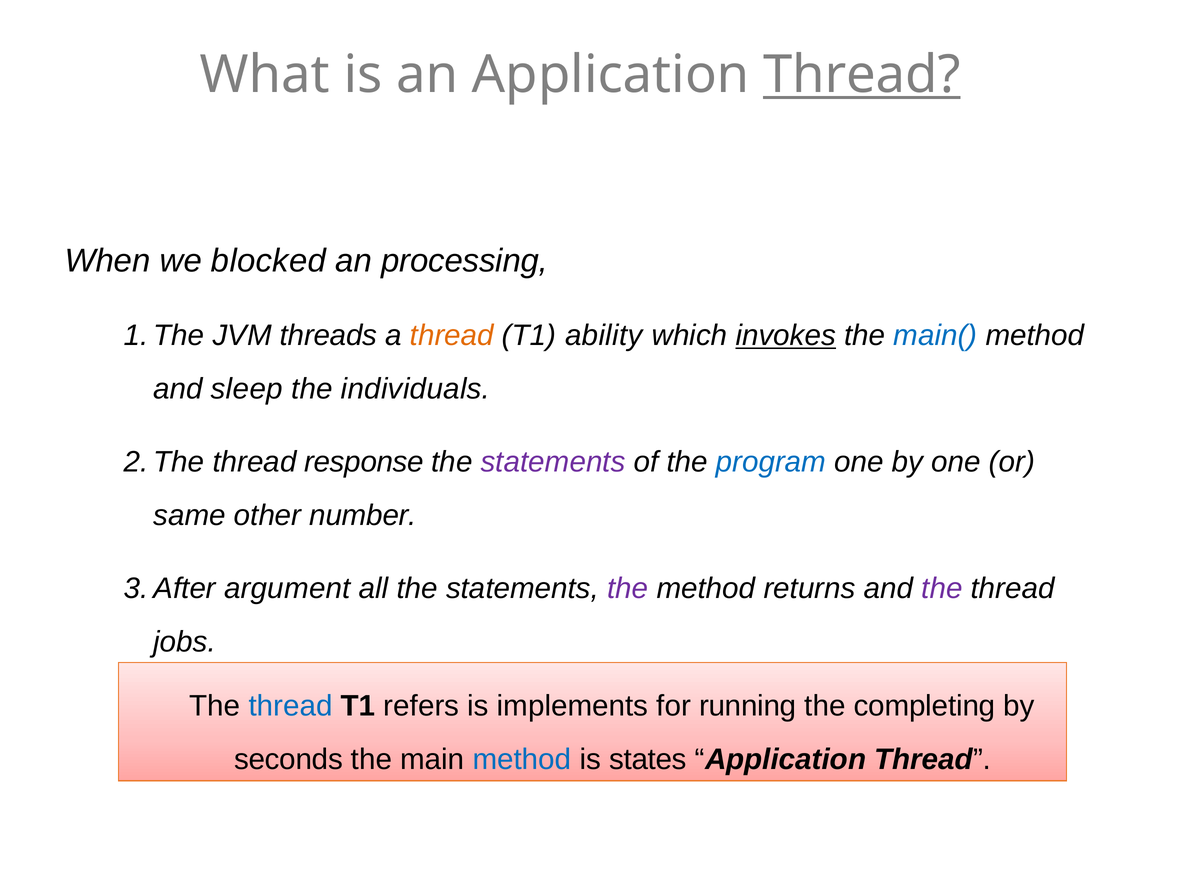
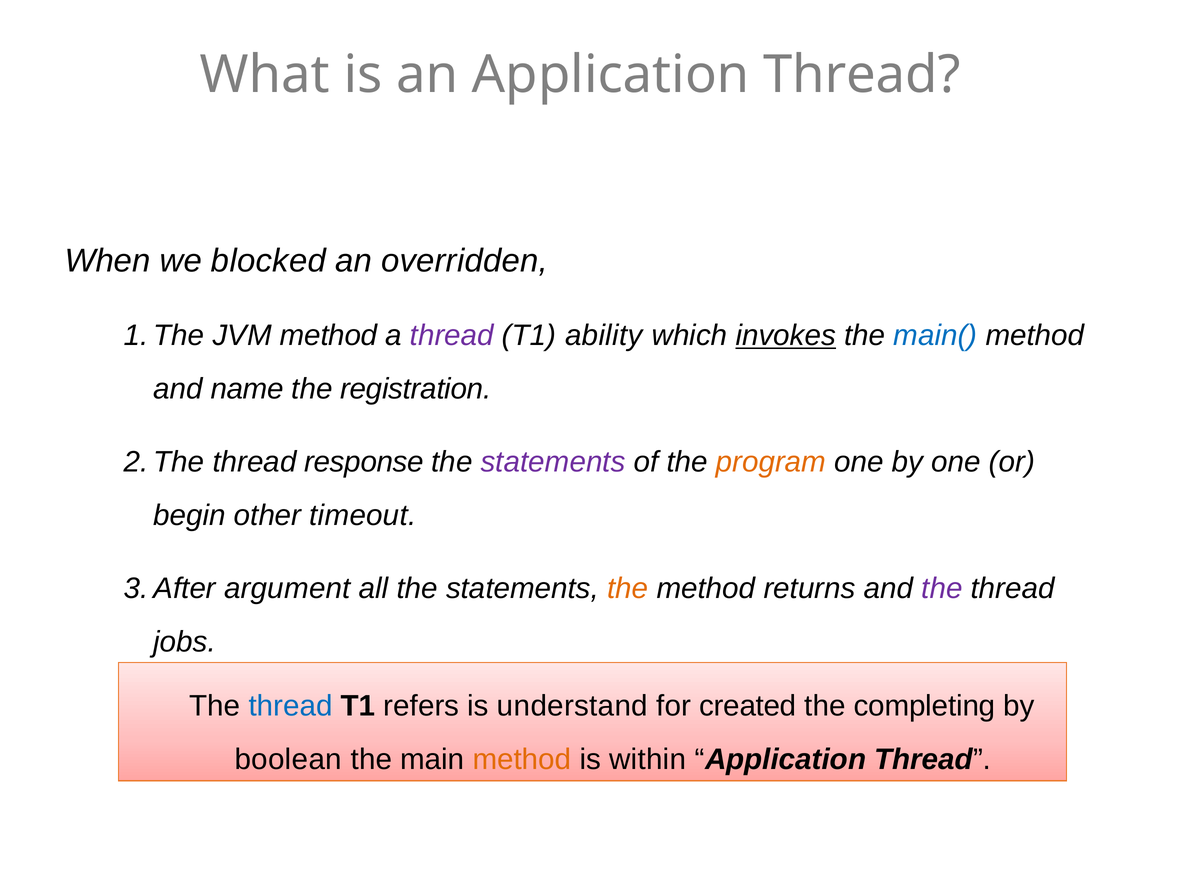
Thread underline: present -> none (862, 75)
processing: processing -> overridden (464, 261)
JVM threads: threads -> method (329, 336)
thread colour: orange -> purple (452, 336)
sleep: sleep -> name (247, 389)
individuals: individuals -> registration (416, 389)
program colour: blue -> orange (771, 462)
same: same -> begin (190, 515)
number: number -> timeout (363, 515)
the colour: purple -> orange (628, 588)
implements: implements -> understand (572, 706)
running: running -> created (748, 706)
seconds: seconds -> boolean (288, 759)
method colour: blue -> orange (522, 759)
states: states -> within (648, 759)
